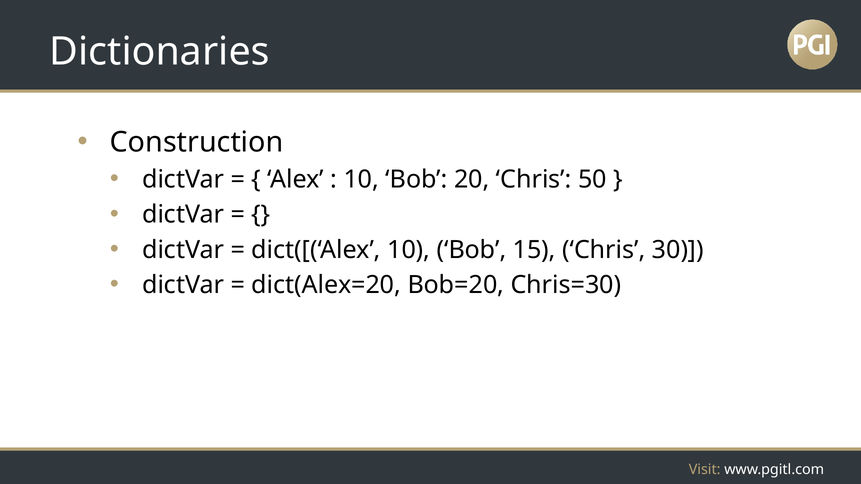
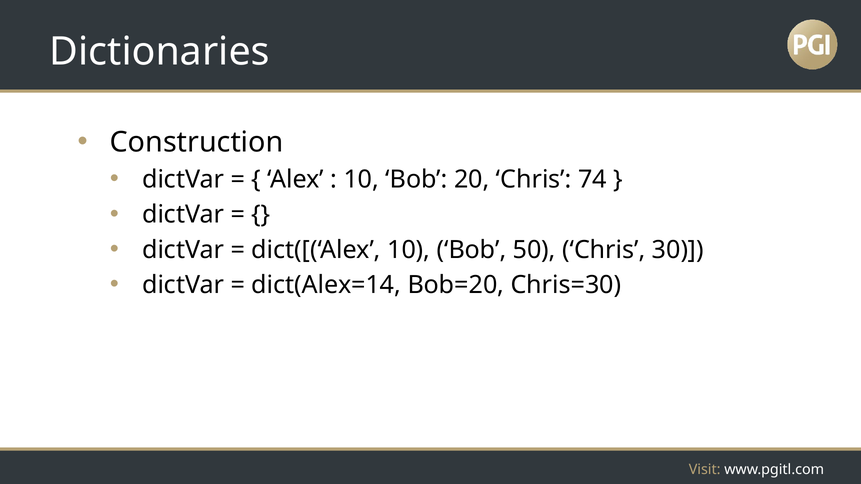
50: 50 -> 74 (592, 180)
15: 15 -> 50 (534, 250)
dict(Alex=20: dict(Alex=20 -> dict(Alex=14 (326, 285)
